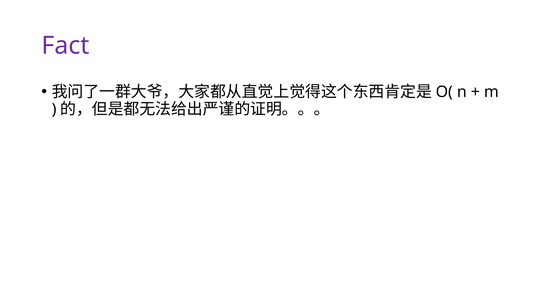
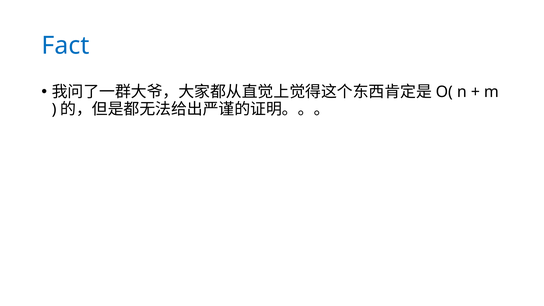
Fact colour: purple -> blue (65, 46)
